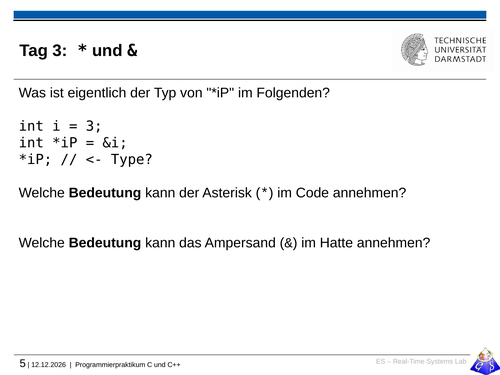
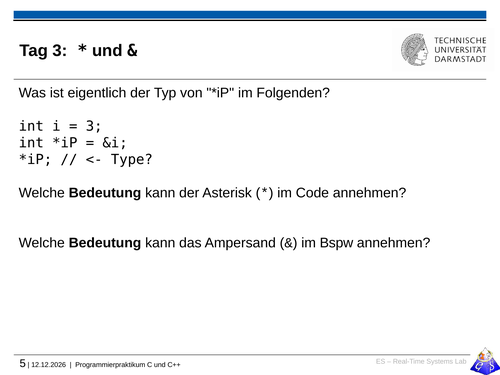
Hatte: Hatte -> Bspw (336, 243)
